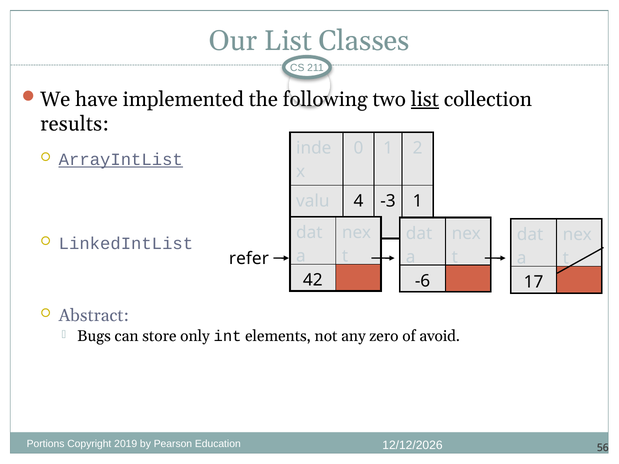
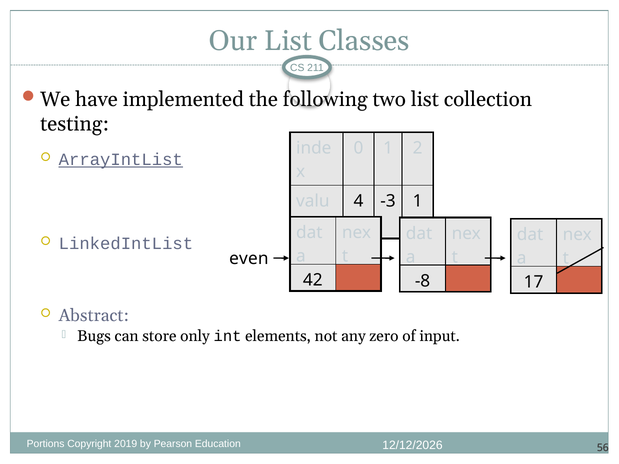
list underline: present -> none (425, 99)
results: results -> testing (74, 124)
refer: refer -> even (249, 259)
-6: -6 -> -8 (423, 281)
avoid: avoid -> input (440, 336)
